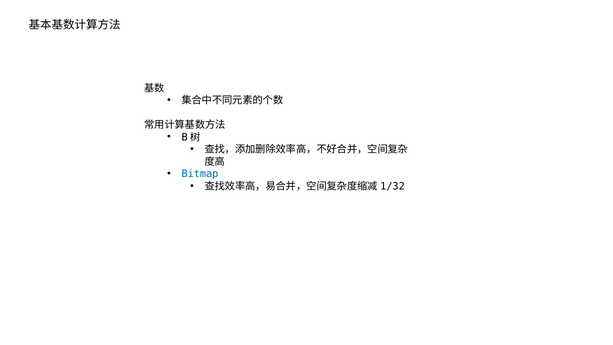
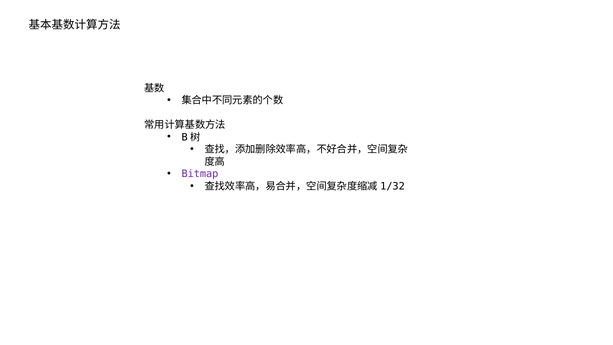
Bitmap colour: blue -> purple (200, 174)
